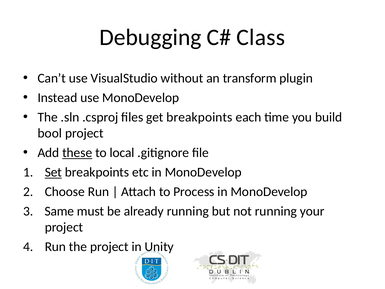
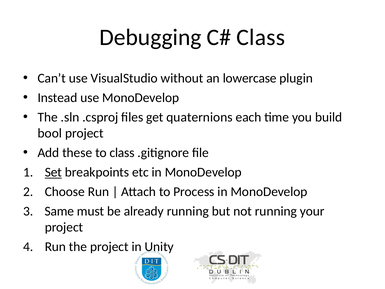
transform: transform -> lowercase (250, 78)
get breakpoints: breakpoints -> quaternions (199, 117)
these underline: present -> none (77, 153)
to local: local -> class (122, 153)
